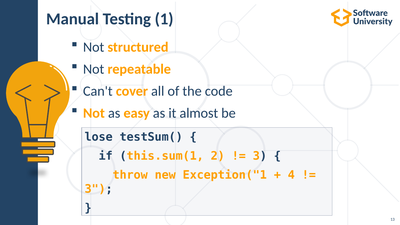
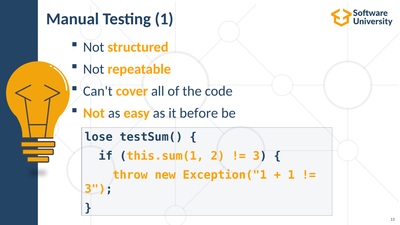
almost: almost -> before (199, 113)
4: 4 -> 1 (291, 175)
